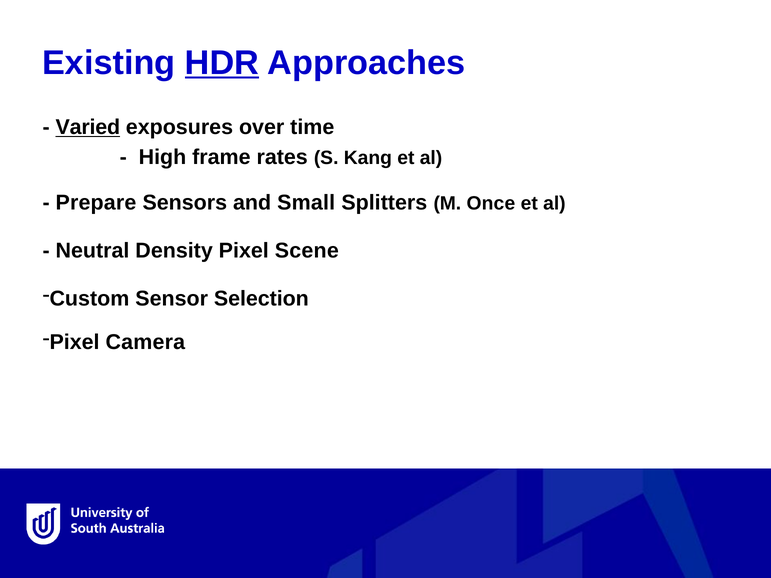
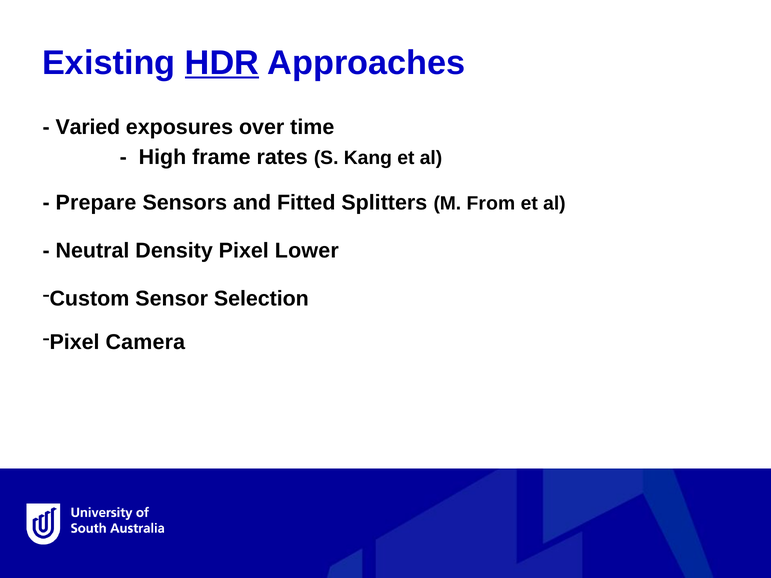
Varied underline: present -> none (88, 127)
Small: Small -> Fitted (306, 203)
Once: Once -> From (491, 203)
Scene: Scene -> Lower (307, 251)
